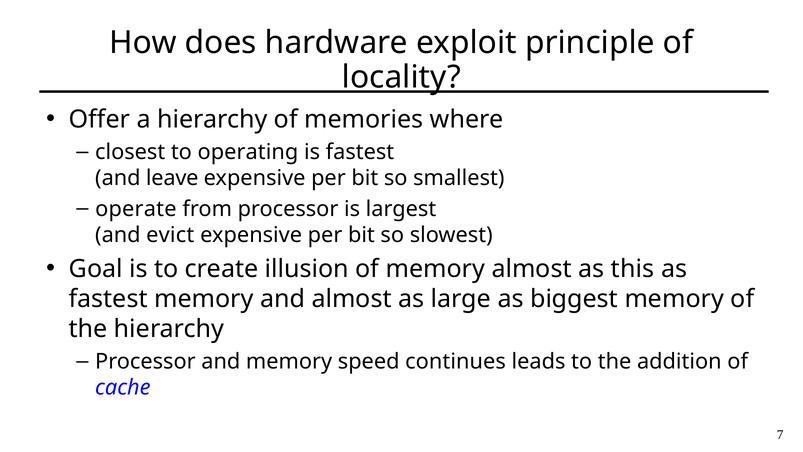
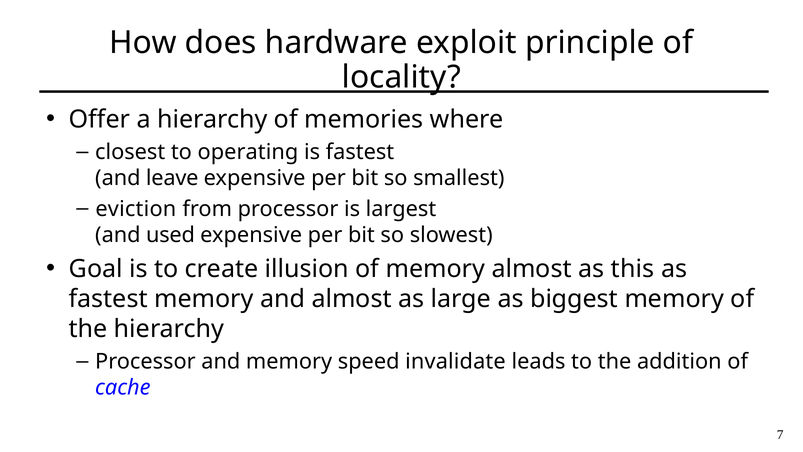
operate: operate -> eviction (136, 209)
evict: evict -> used (170, 235)
continues: continues -> invalidate (455, 361)
